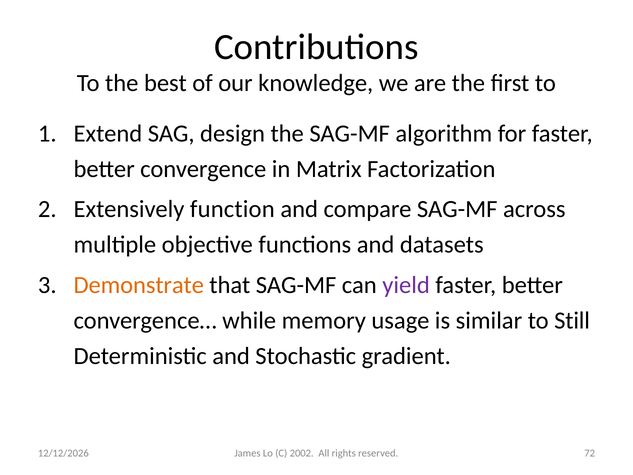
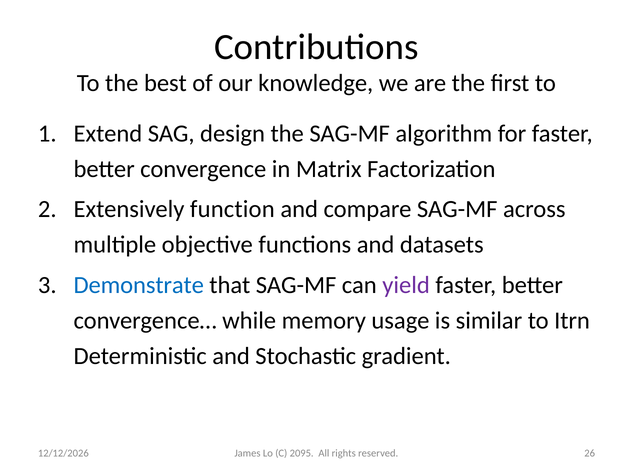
Demonstrate colour: orange -> blue (139, 285)
Still: Still -> Itrn (572, 321)
2002: 2002 -> 2095 (302, 453)
72: 72 -> 26 (590, 453)
